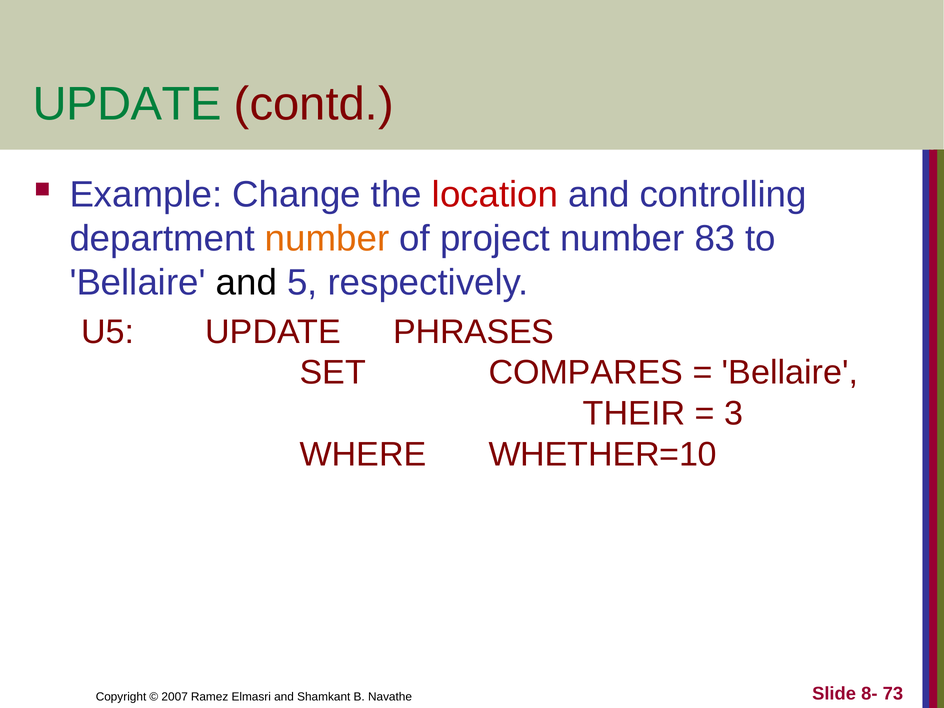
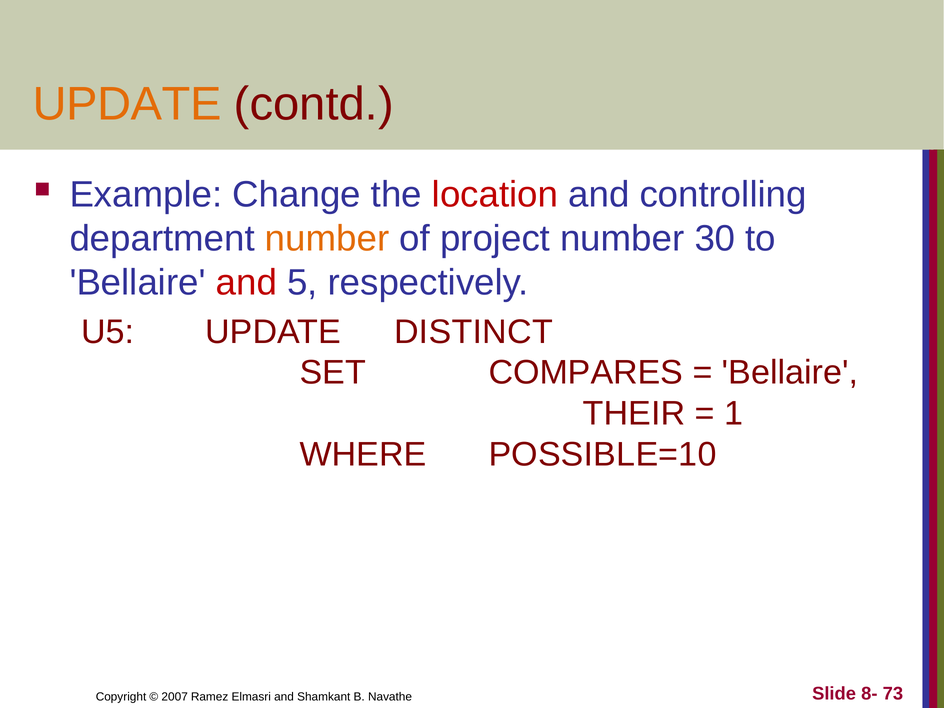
UPDATE colour: green -> orange (127, 104)
83: 83 -> 30 (715, 239)
and colour: black -> red (246, 283)
PHRASES: PHRASES -> DISTINCT (473, 332)
3: 3 -> 1 (734, 414)
WHETHER=10: WHETHER=10 -> POSSIBLE=10 (603, 454)
